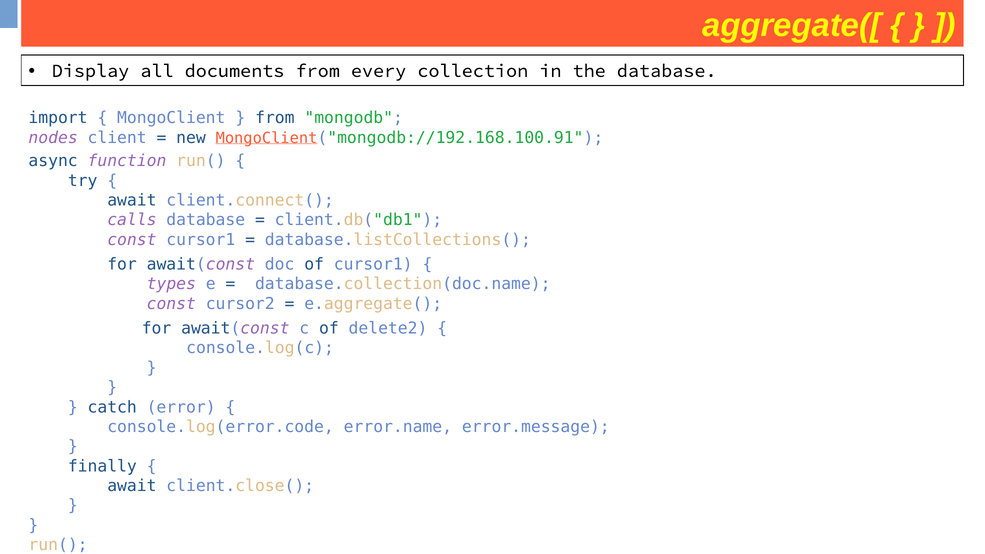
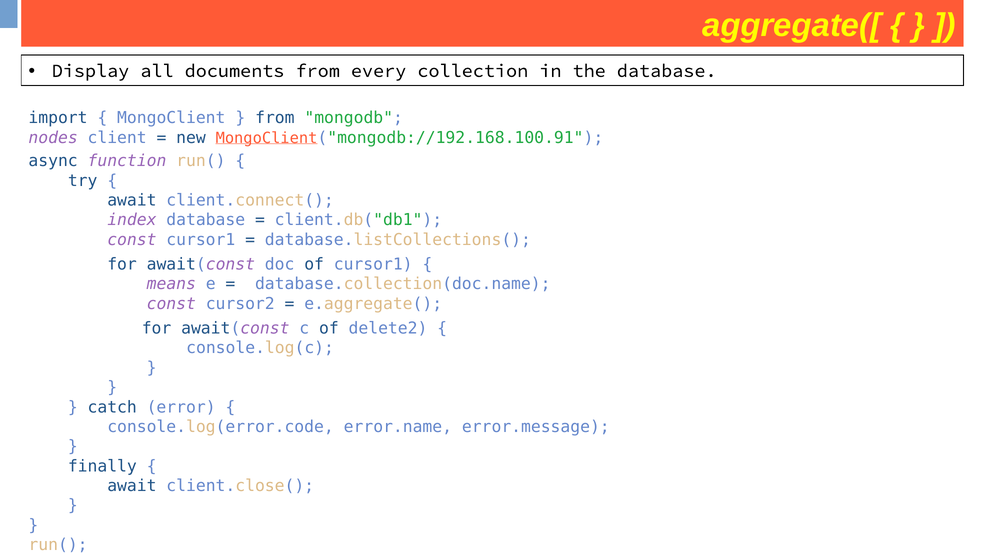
calls: calls -> index (132, 220)
types: types -> means (171, 284)
